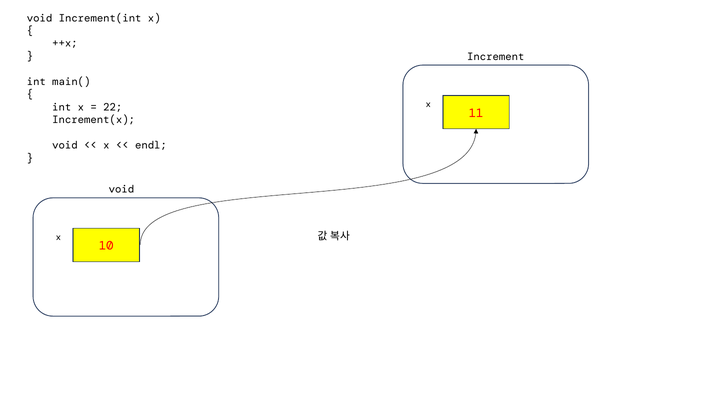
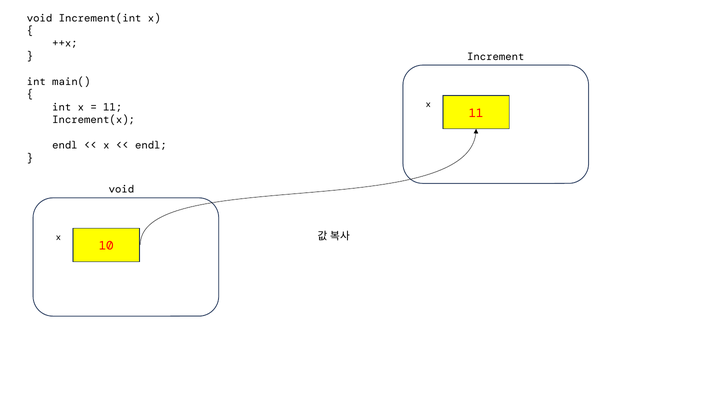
22: 22 -> 11 (113, 107)
void: void -> endl (65, 145)
